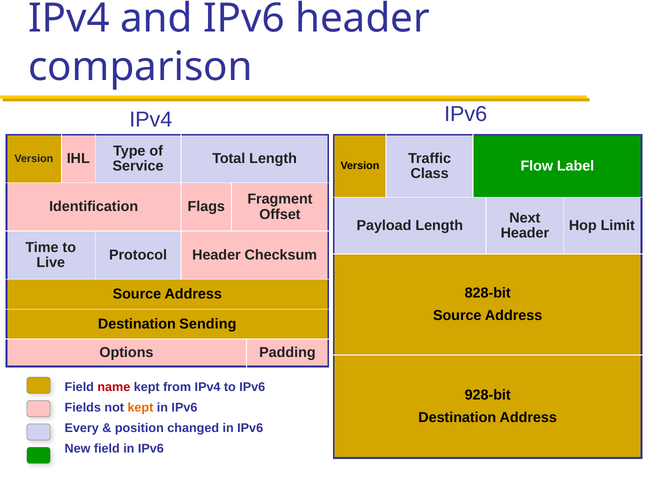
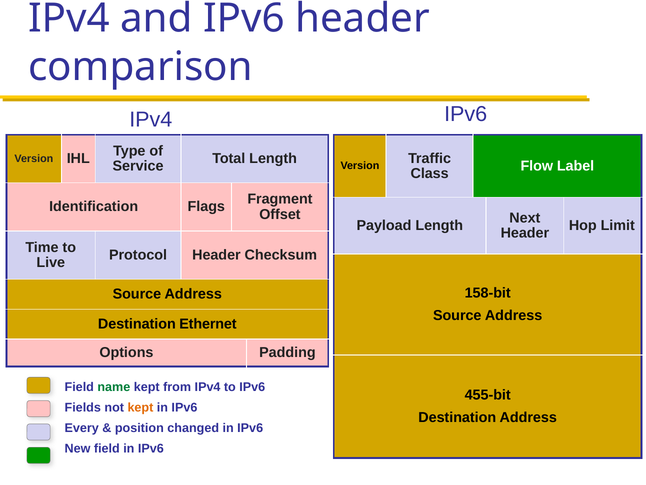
828-bit: 828-bit -> 158-bit (488, 293)
Sending: Sending -> Ethernet (208, 324)
name colour: red -> green (114, 387)
928-bit: 928-bit -> 455-bit (488, 395)
